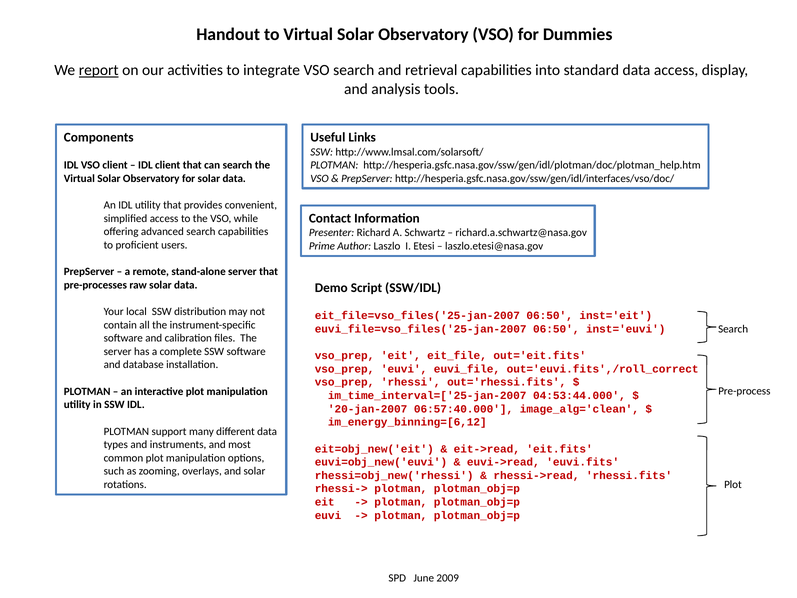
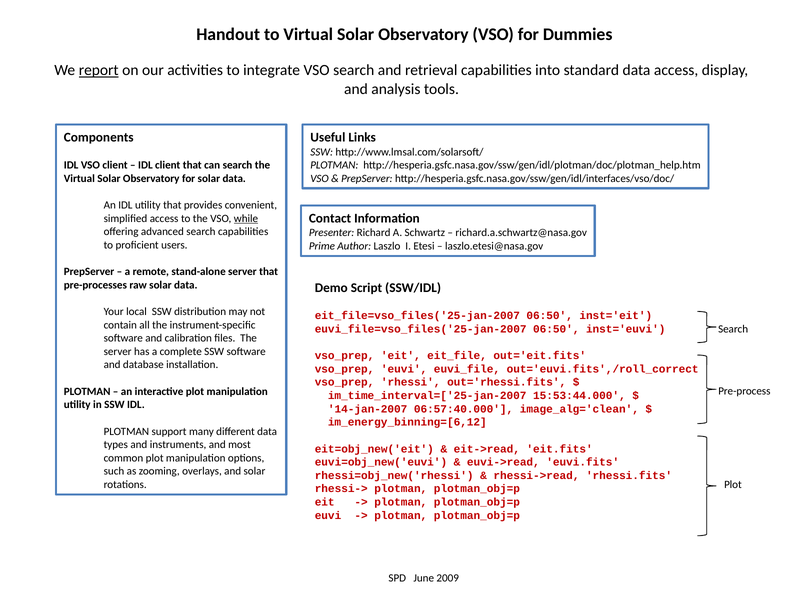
while underline: none -> present (246, 218)
04:53:44.000: 04:53:44.000 -> 15:53:44.000 (579, 395)
20-jan-2007: 20-jan-2007 -> 14-jan-2007 (368, 409)
